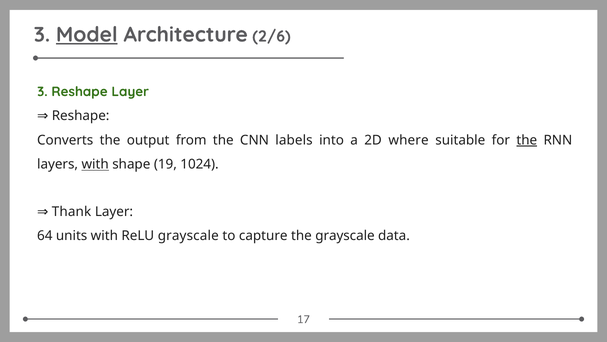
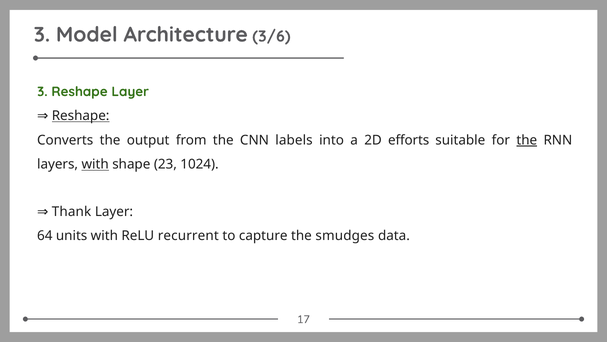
Model underline: present -> none (87, 35)
2/6: 2/6 -> 3/6 (271, 36)
Reshape underline: none -> present (81, 116)
where: where -> efforts (409, 140)
19: 19 -> 23 (165, 164)
ReLU grayscale: grayscale -> recurrent (188, 236)
the grayscale: grayscale -> smudges (345, 236)
